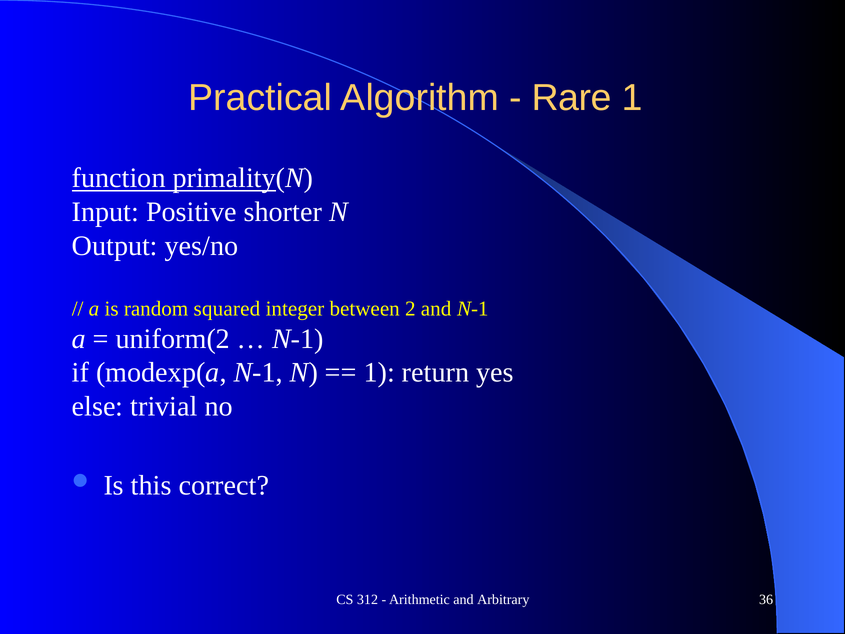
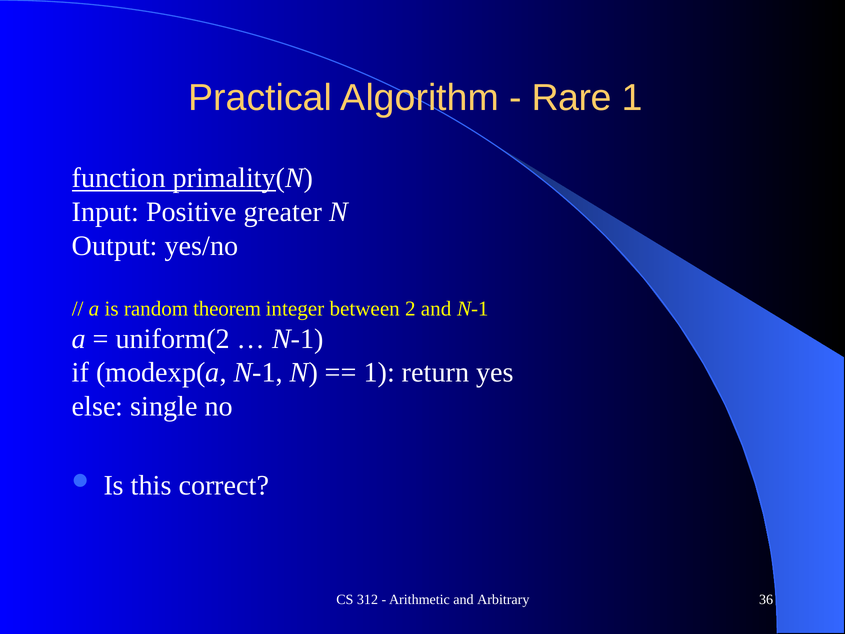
shorter: shorter -> greater (283, 212)
squared: squared -> theorem (227, 309)
trivial: trivial -> single (164, 406)
